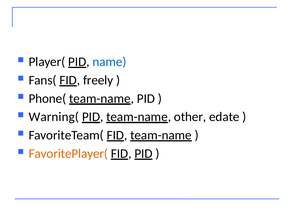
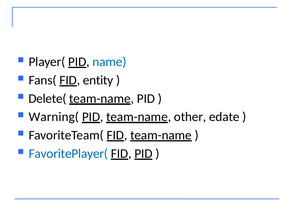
freely: freely -> entity (98, 80)
Phone(: Phone( -> Delete( (47, 98)
FavoritePlayer( colour: orange -> blue (68, 153)
